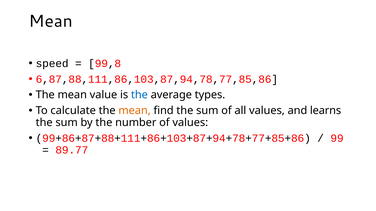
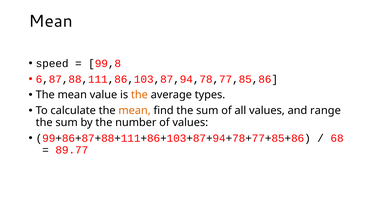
the colour: blue -> orange (139, 95)
learns: learns -> range (325, 111)
99: 99 -> 68 (337, 138)
